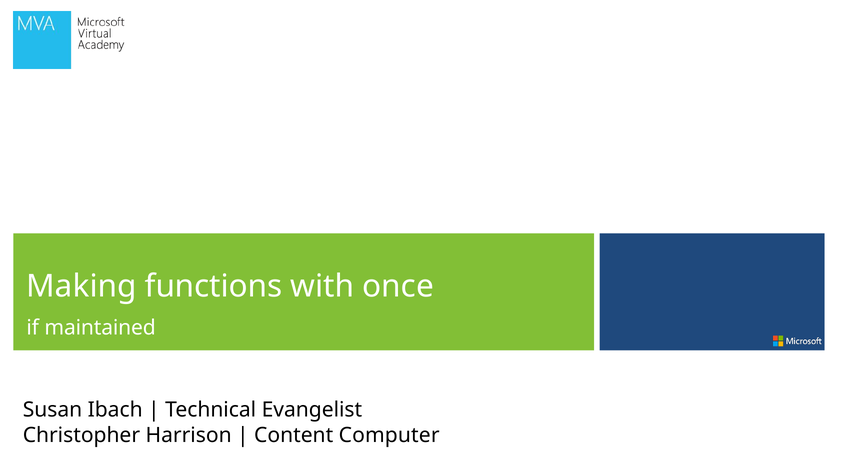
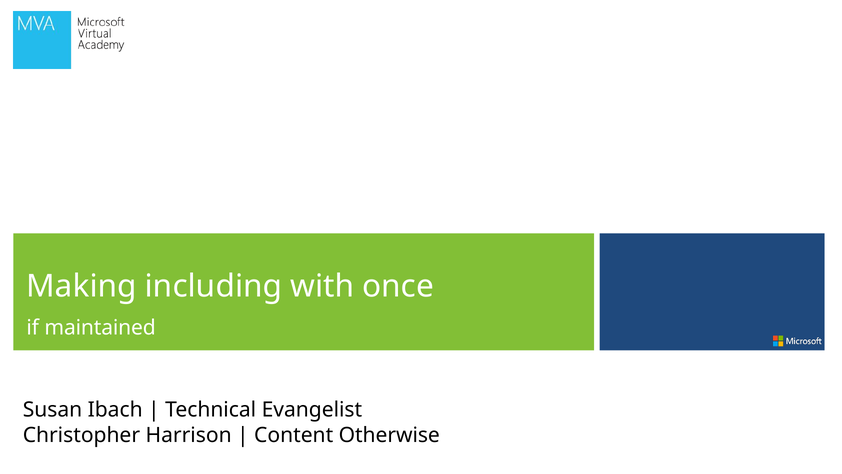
functions: functions -> including (213, 286)
Computer: Computer -> Otherwise (389, 435)
